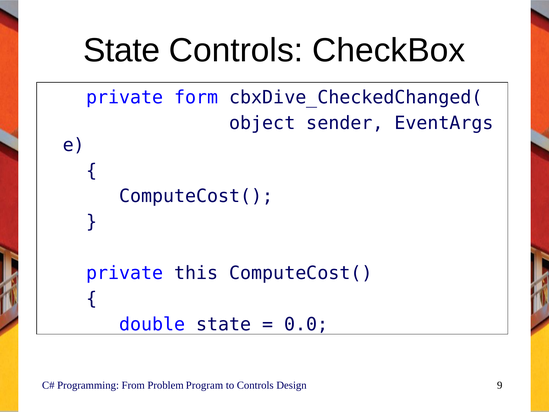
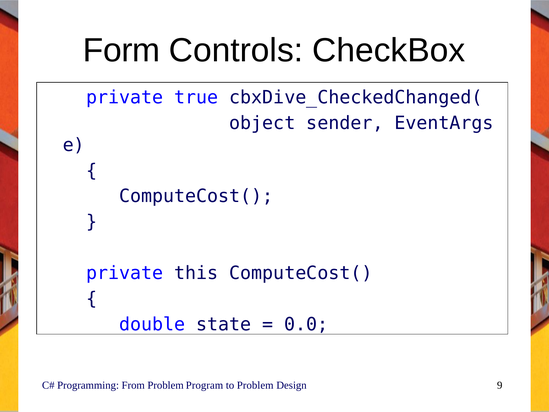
State: State -> Form (122, 50)
form: form -> true (196, 97)
to Controls: Controls -> Problem (255, 385)
